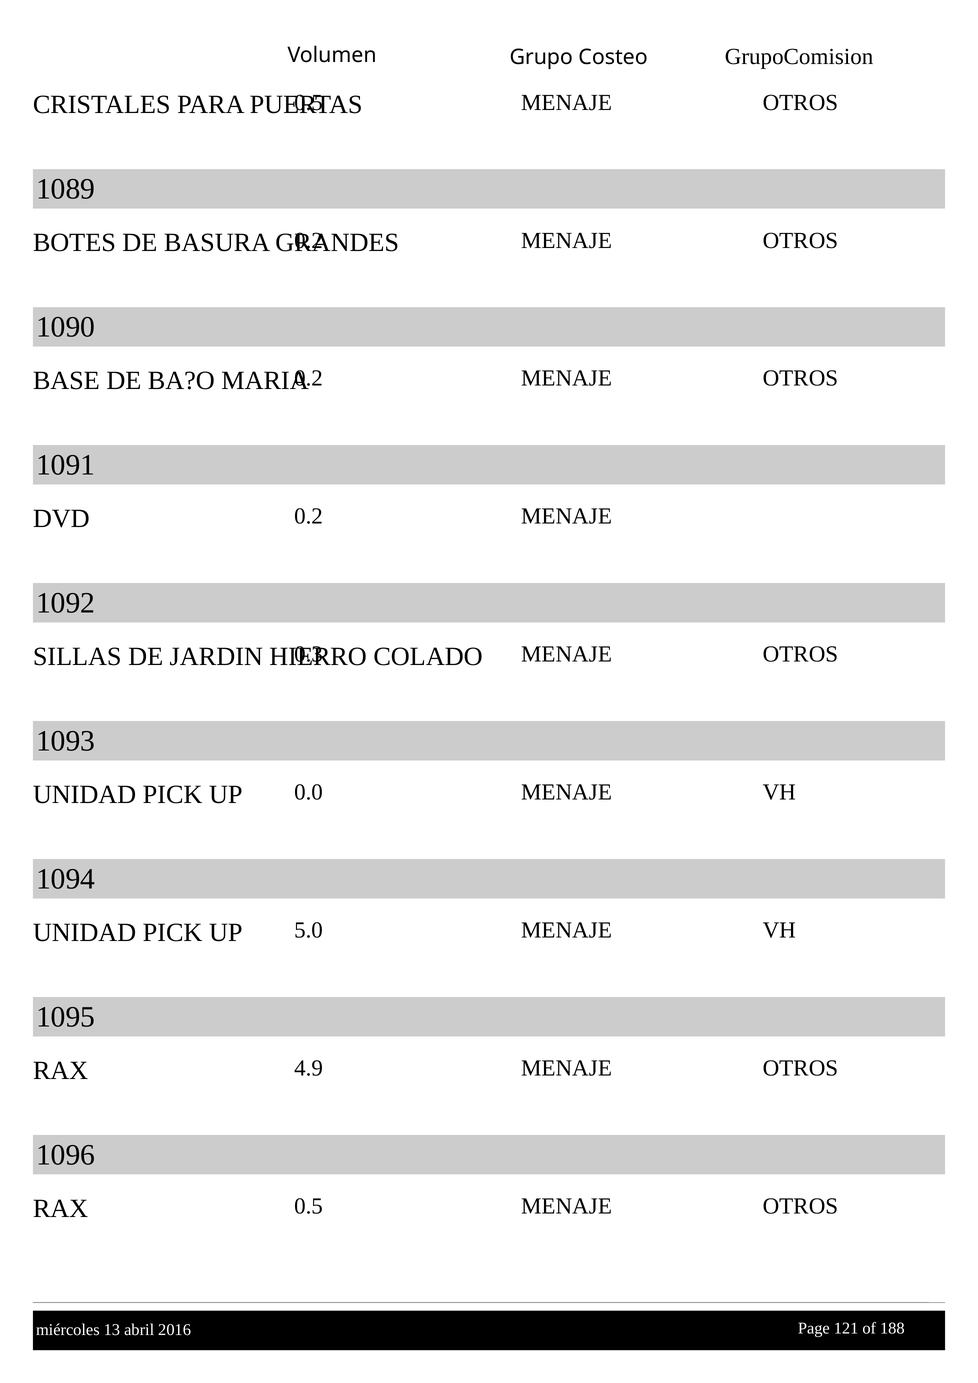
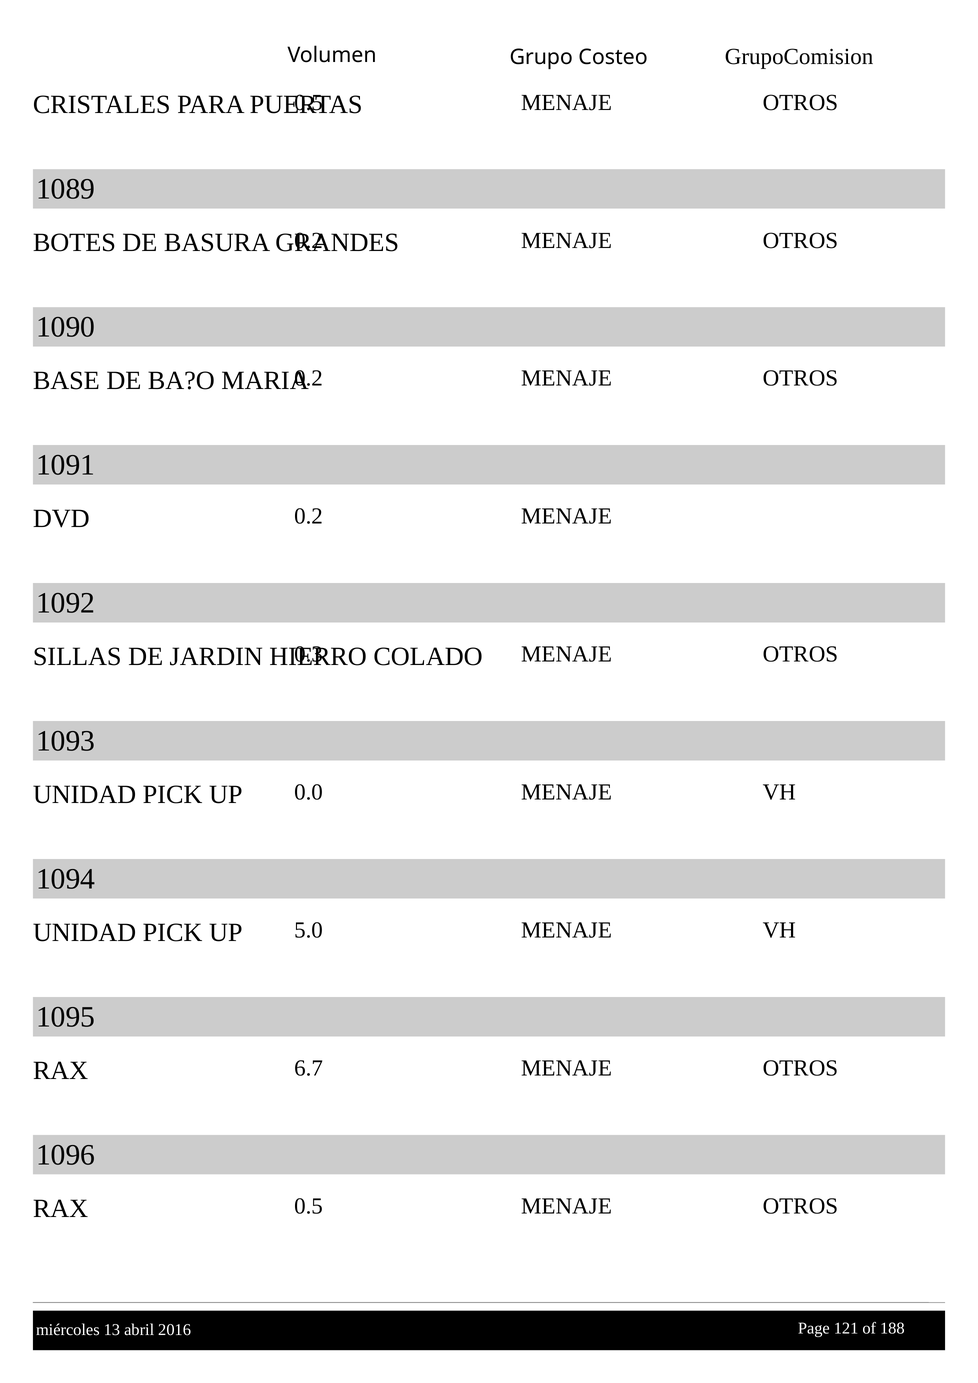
4.9: 4.9 -> 6.7 (309, 1069)
